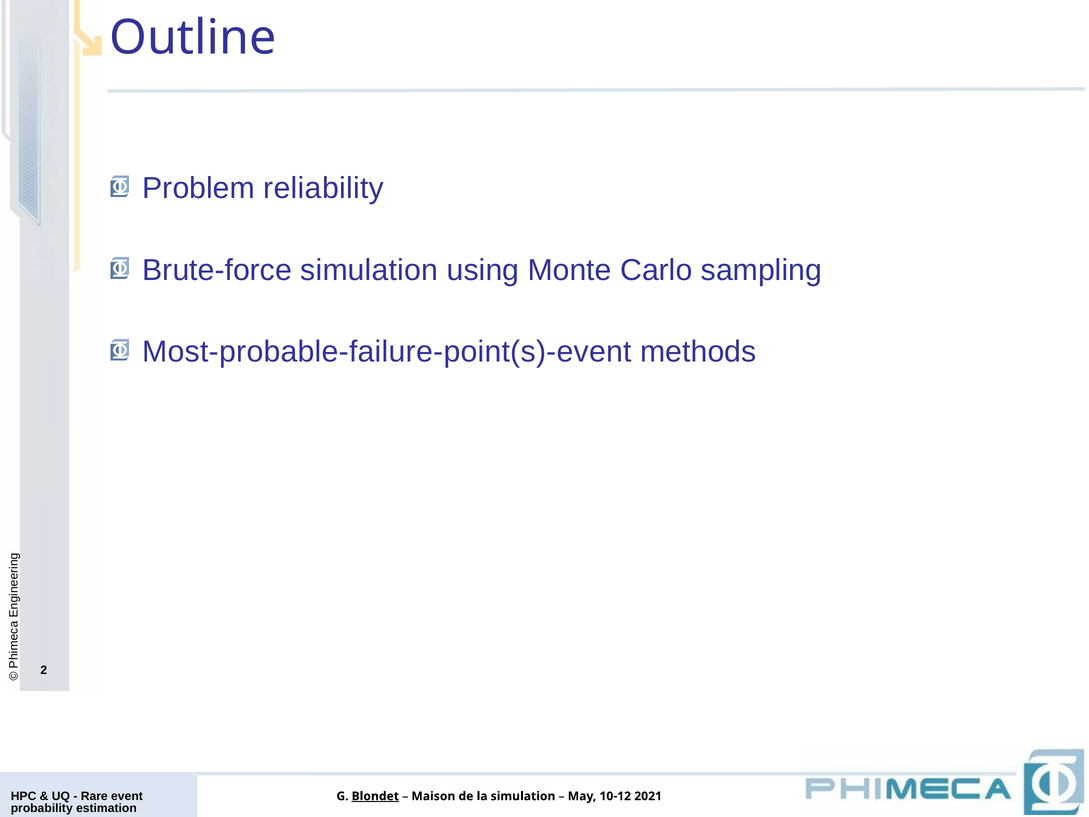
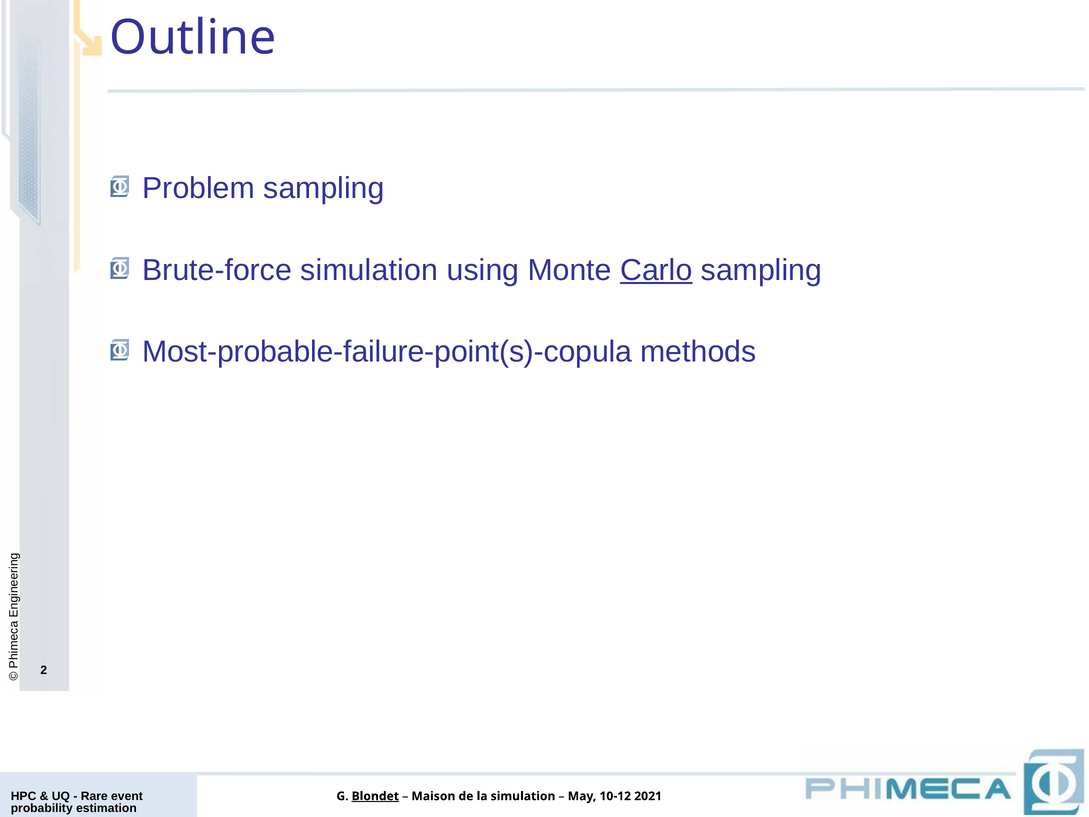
Problem reliability: reliability -> sampling (324, 188)
Carlo underline: none -> present (656, 270)
Most-probable-failure-point(s)-event: Most-probable-failure-point(s)-event -> Most-probable-failure-point(s)-copula (387, 352)
